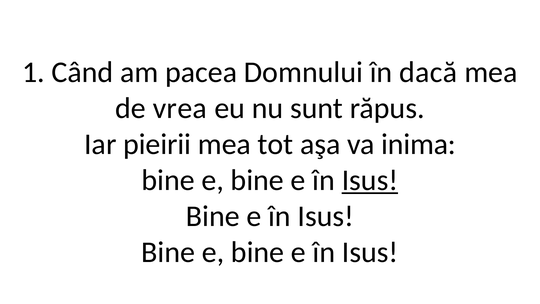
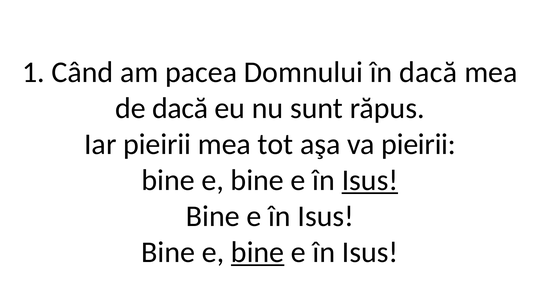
de vrea: vrea -> dacă (180, 108)
va inima: inima -> pieirii (419, 144)
bine underline: none -> present (258, 252)
